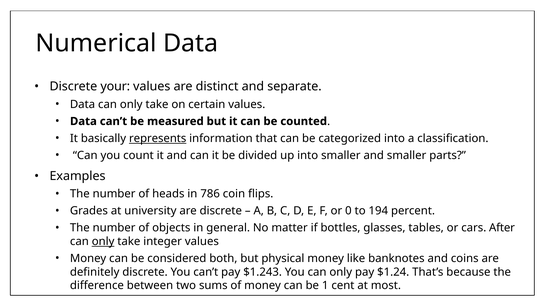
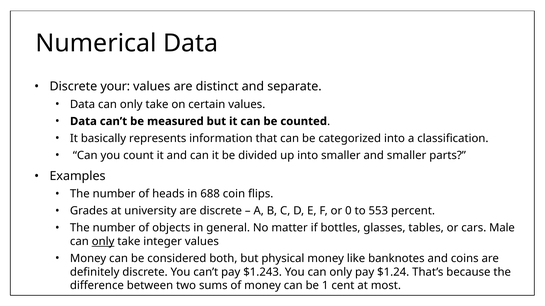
represents underline: present -> none (158, 139)
786: 786 -> 688 (210, 194)
194: 194 -> 553 (378, 211)
After: After -> Male (502, 228)
